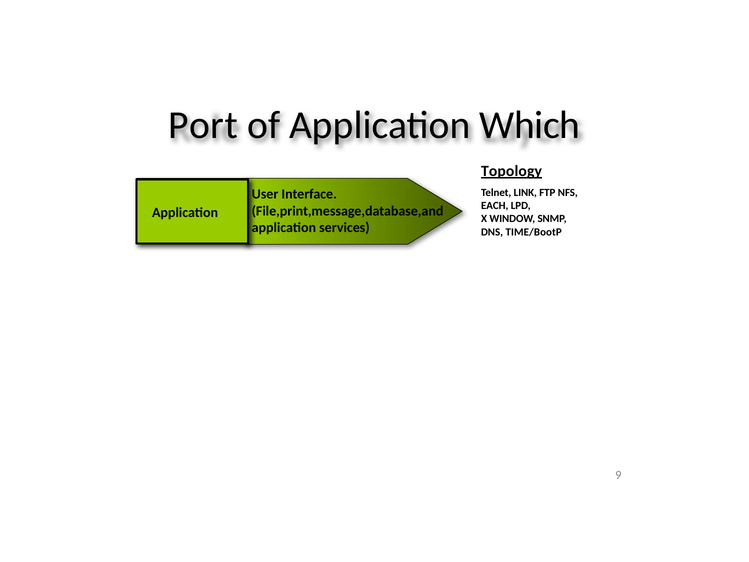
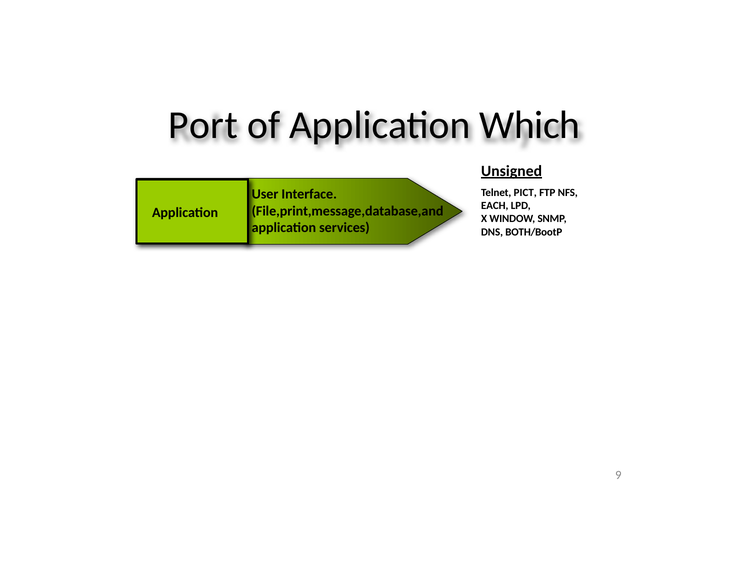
Topology: Topology -> Unsigned (512, 171)
LINK: LINK -> PICT (525, 193)
TIME/BootP: TIME/BootP -> BOTH/BootP (534, 232)
